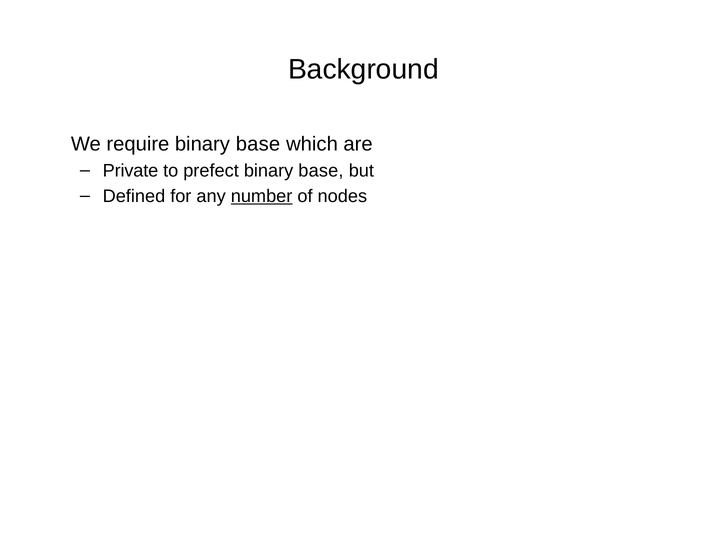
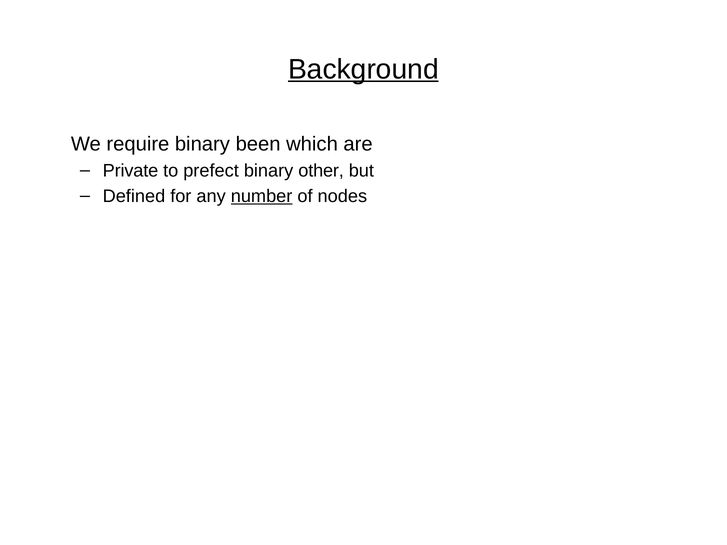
Background underline: none -> present (363, 69)
require binary base: base -> been (258, 144)
base: base -> other (321, 171)
